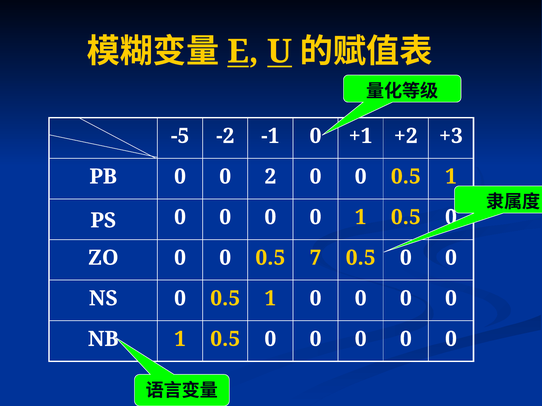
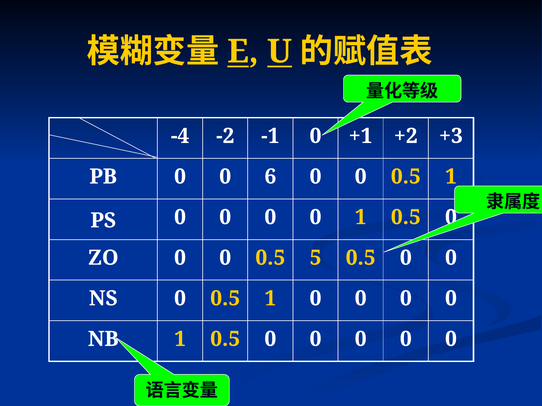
-5: -5 -> -4 (180, 136)
2: 2 -> 6 (270, 177)
7: 7 -> 5 (315, 258)
